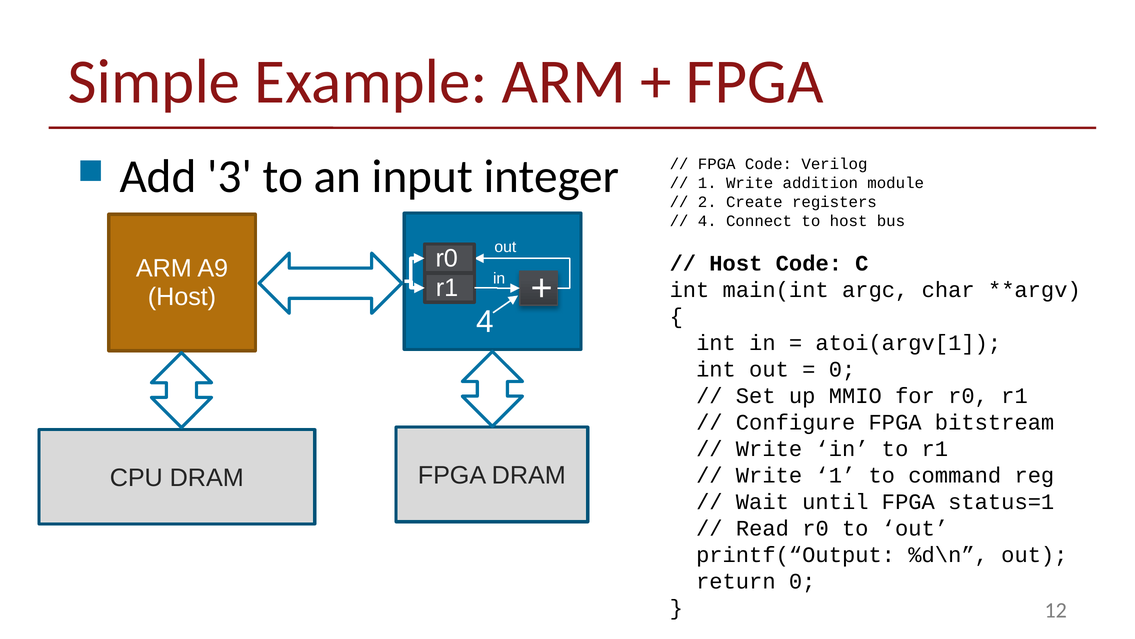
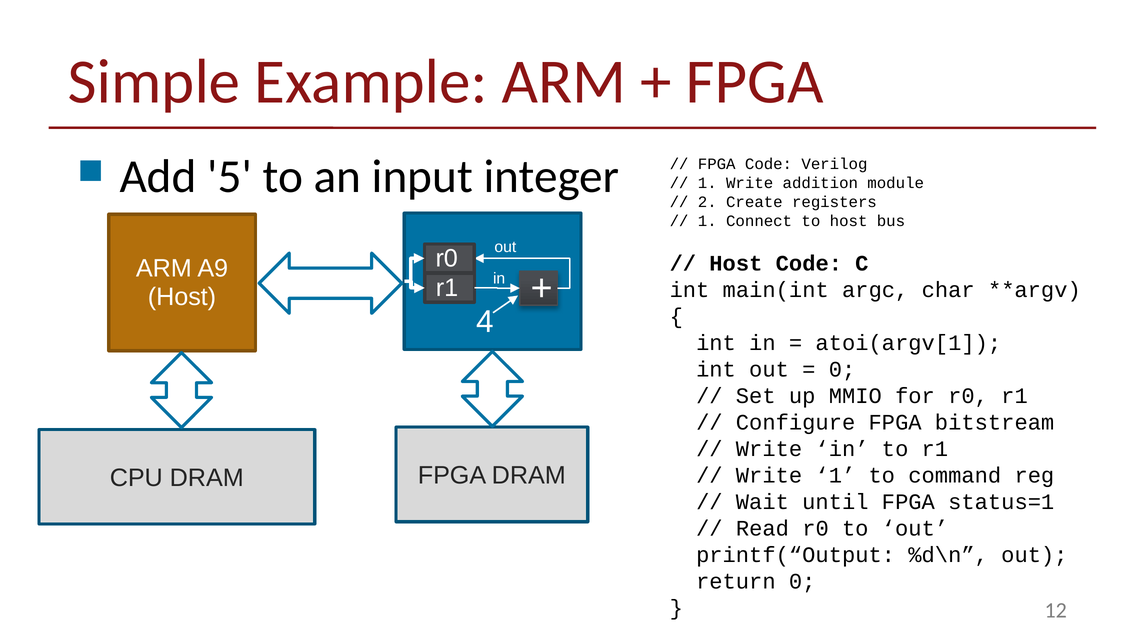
3: 3 -> 5 (230, 177)
4: 4 -> 1 (707, 221)
